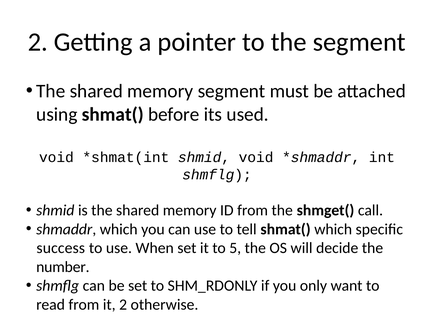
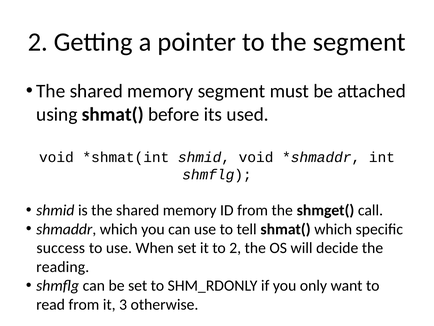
to 5: 5 -> 2 (235, 248)
number: number -> reading (63, 267)
it 2: 2 -> 3 (123, 304)
